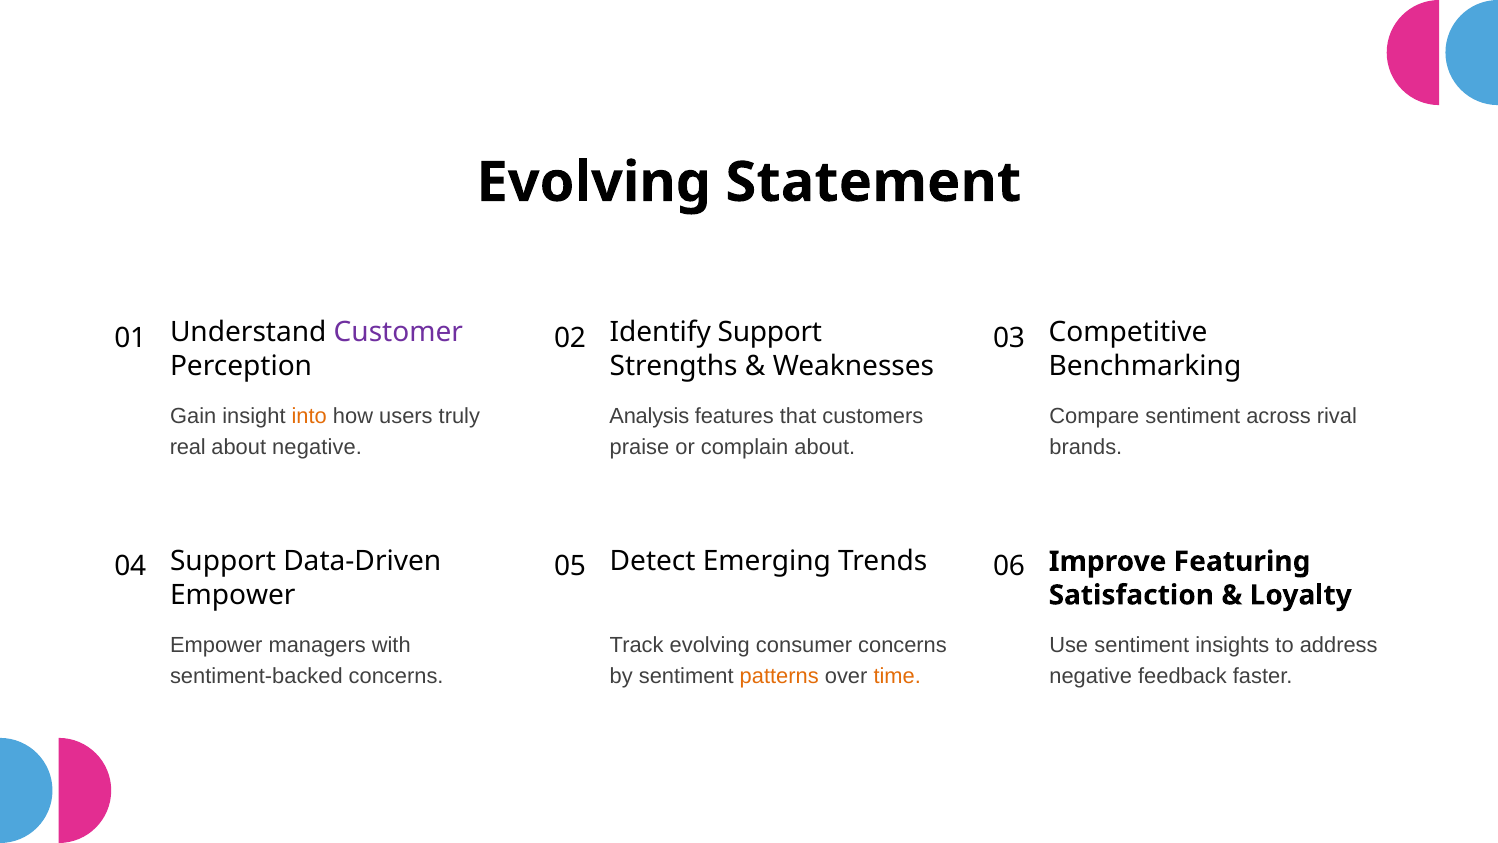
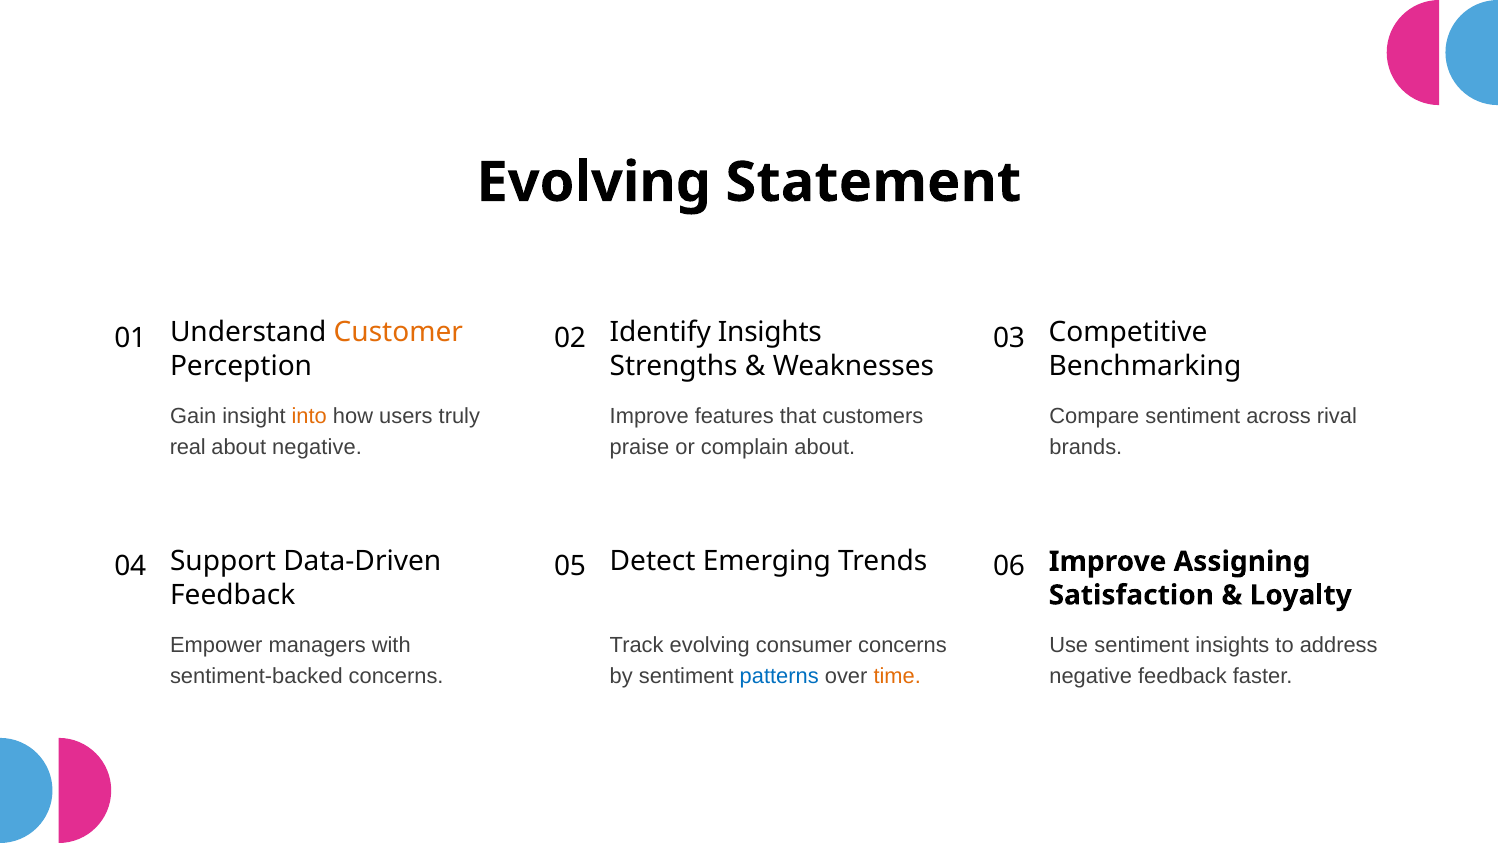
Customer colour: purple -> orange (398, 332)
Identify Support: Support -> Insights (770, 332)
Analysis: Analysis -> Improve (649, 416)
Featuring: Featuring -> Assigning (1242, 561)
Empower: Empower -> Feedback (233, 595)
patterns colour: orange -> blue (779, 676)
